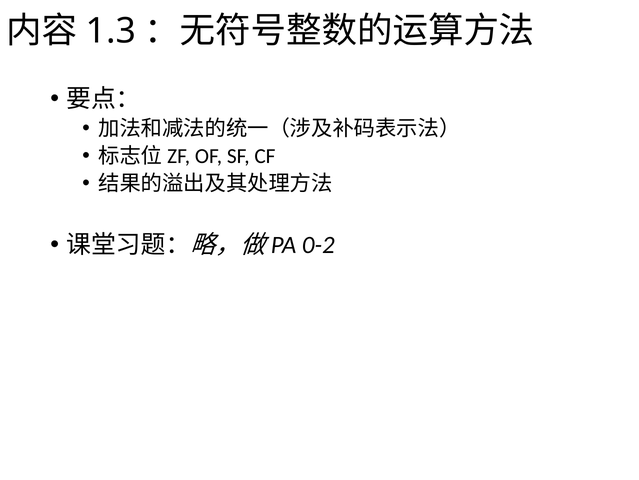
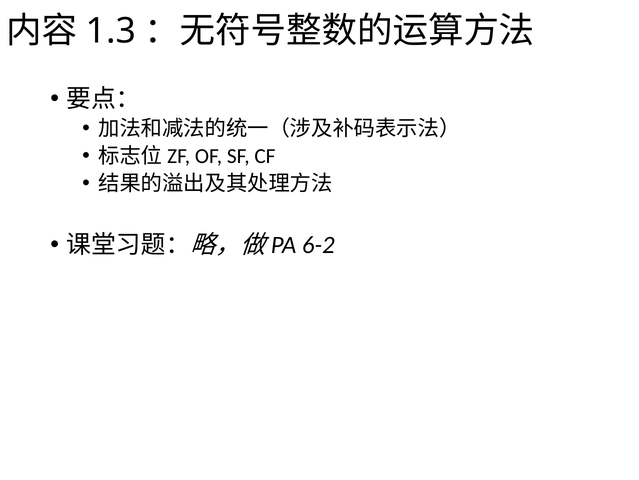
0-2: 0-2 -> 6-2 (318, 245)
